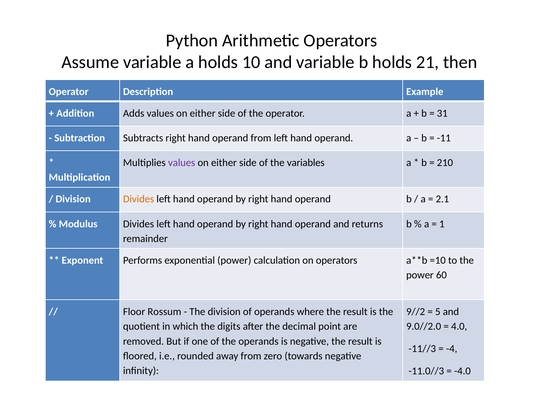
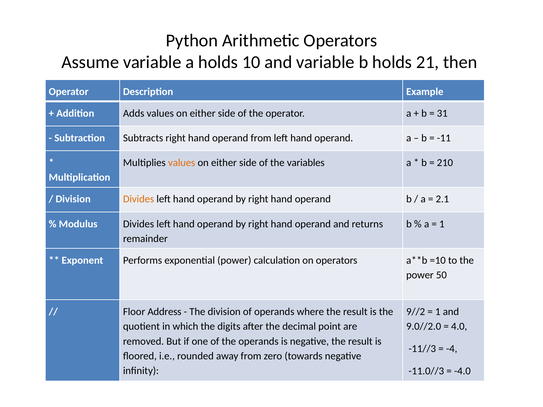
values colour: purple -> orange (182, 163)
60: 60 -> 50 (441, 275)
Rossum: Rossum -> Address (164, 312)
5: 5 -> 1 (438, 312)
